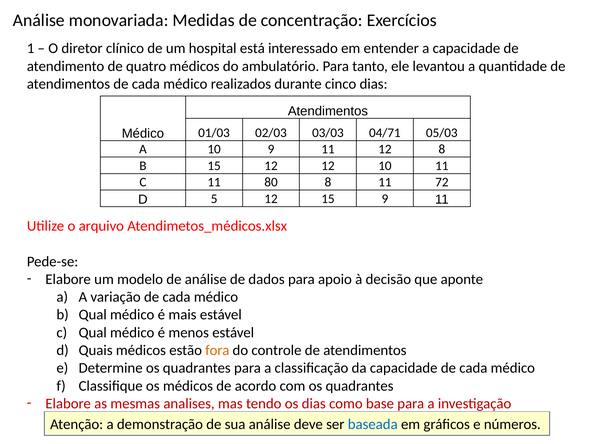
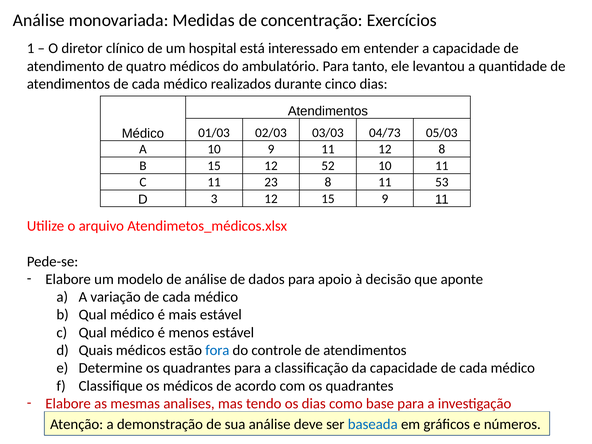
04/71: 04/71 -> 04/73 (385, 133)
12 12: 12 -> 52 (328, 166)
80: 80 -> 23 (271, 182)
72: 72 -> 53 (442, 182)
5: 5 -> 3 (214, 199)
fora colour: orange -> blue (217, 350)
